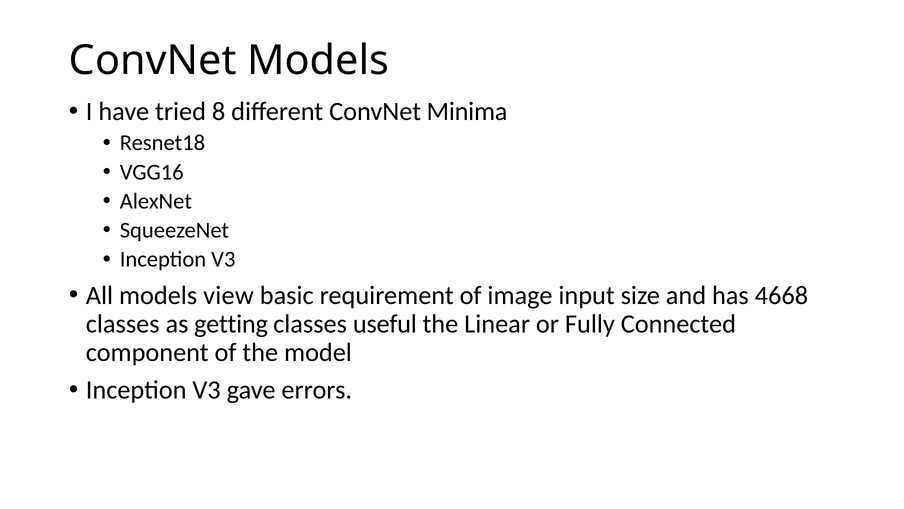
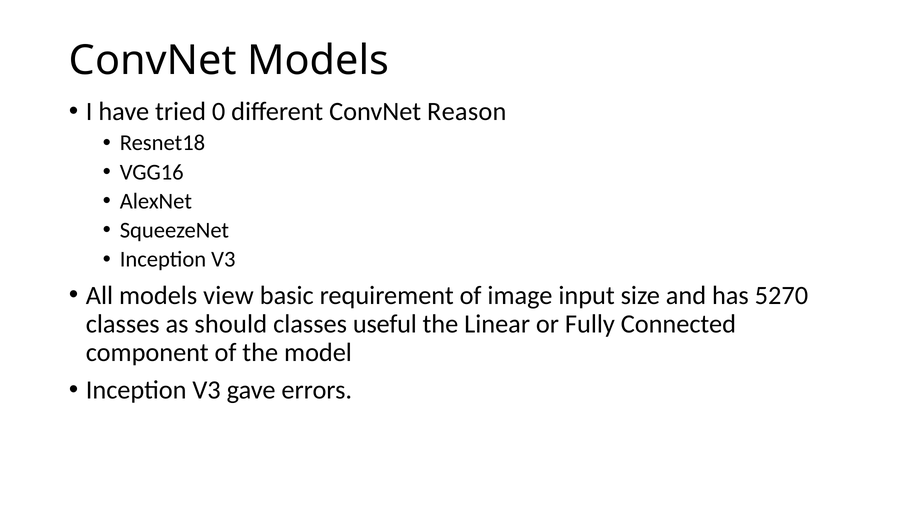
8: 8 -> 0 (219, 112)
Minima: Minima -> Reason (467, 112)
4668: 4668 -> 5270 (781, 295)
getting: getting -> should (231, 324)
